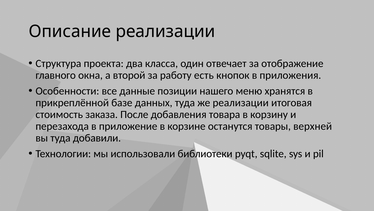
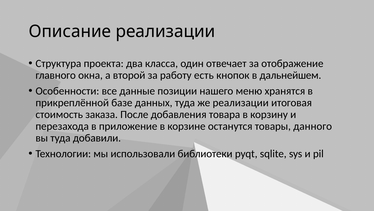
приложения: приложения -> дальнейшем (290, 75)
верхней: верхней -> данного (313, 126)
